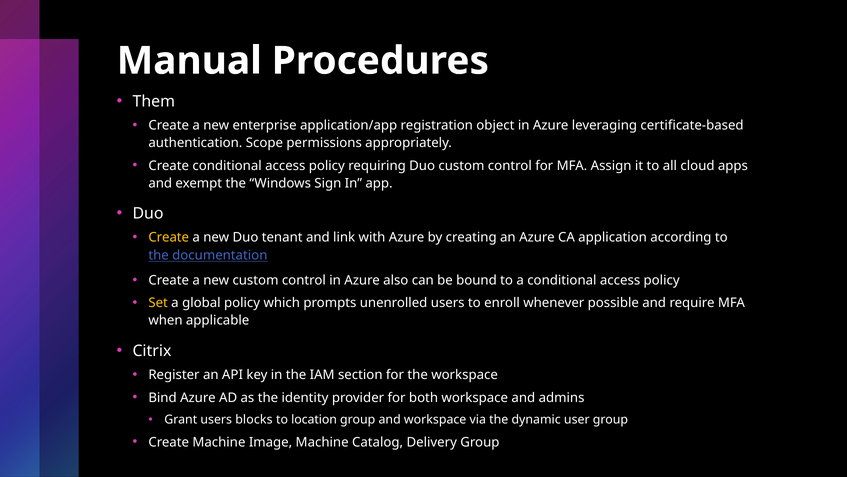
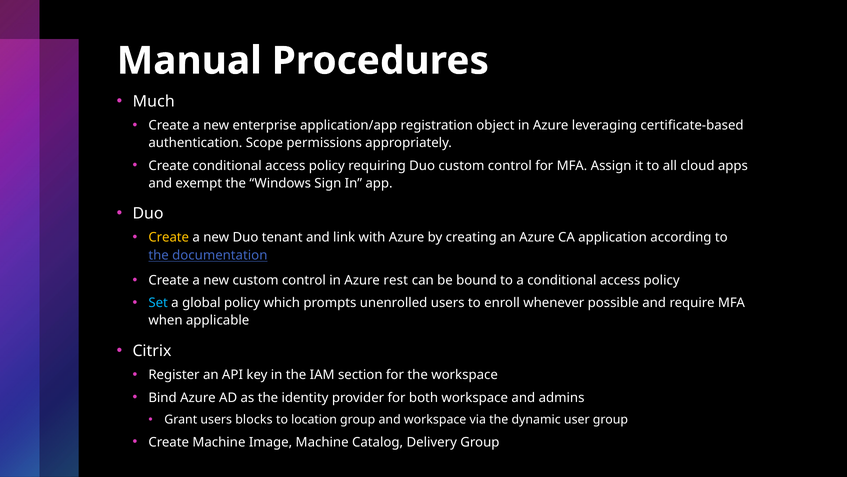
Them: Them -> Much (154, 101)
also: also -> rest (396, 280)
Set colour: yellow -> light blue (158, 303)
